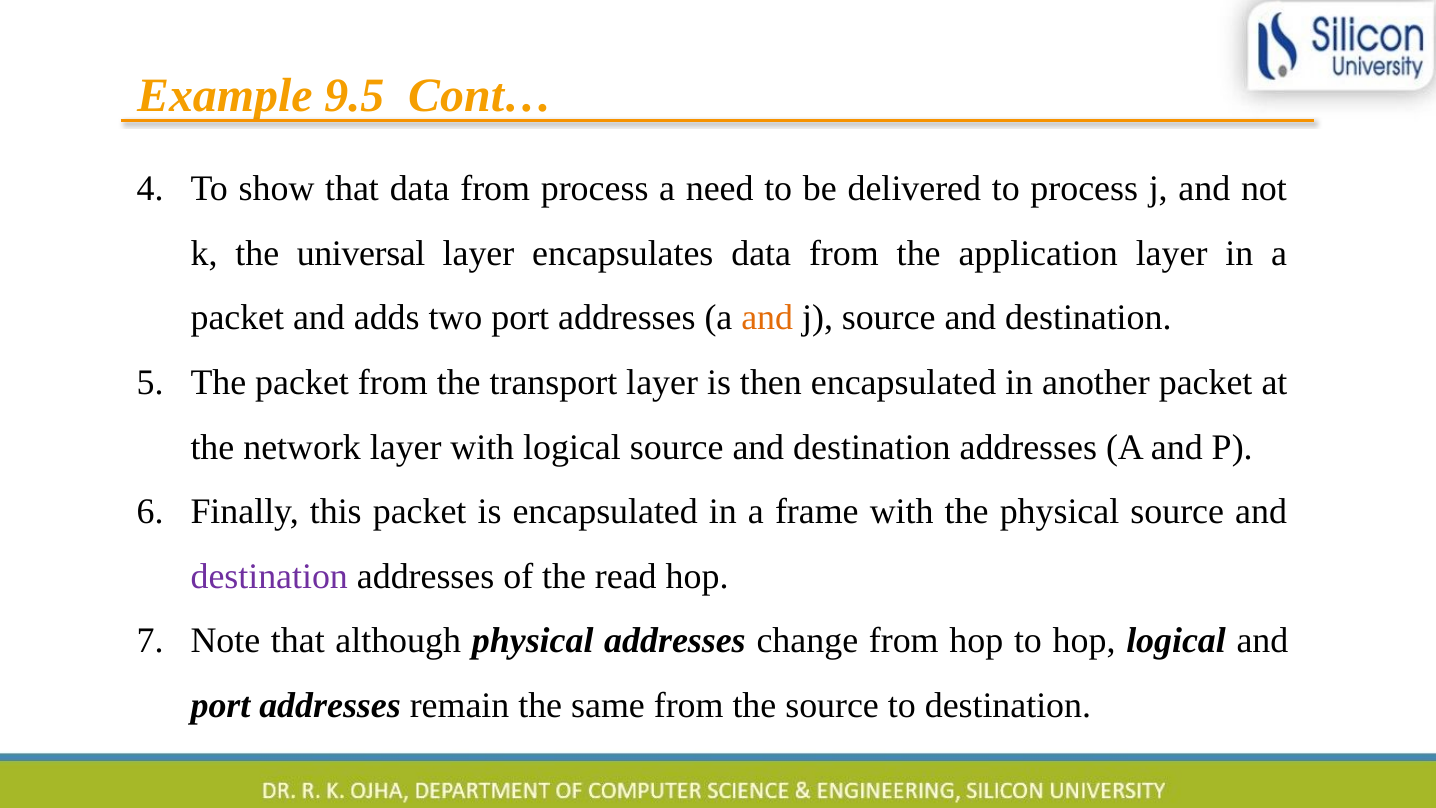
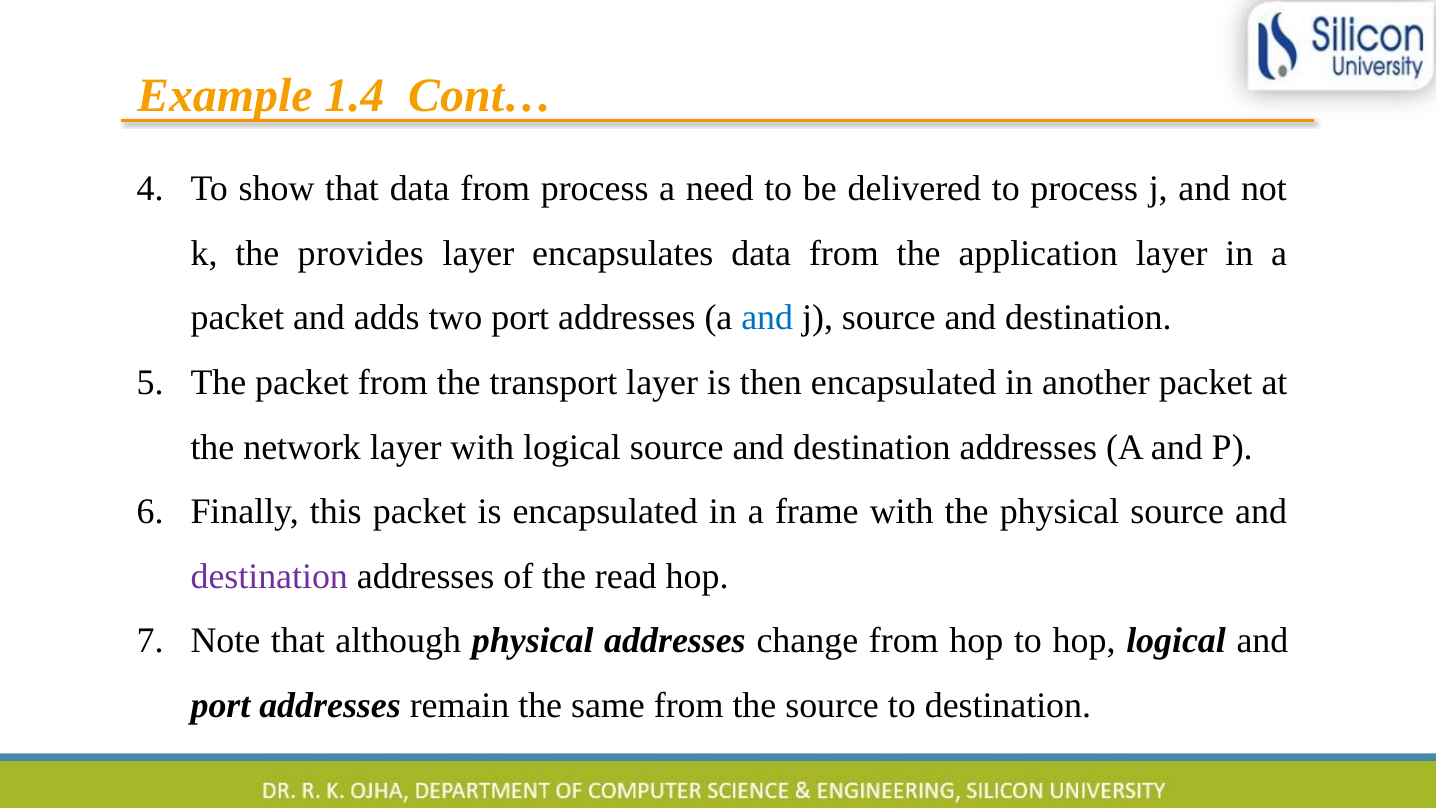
9.5: 9.5 -> 1.4 (354, 95)
universal: universal -> provides (361, 253)
and colour: orange -> blue (767, 318)
